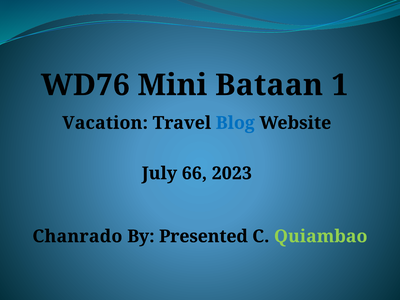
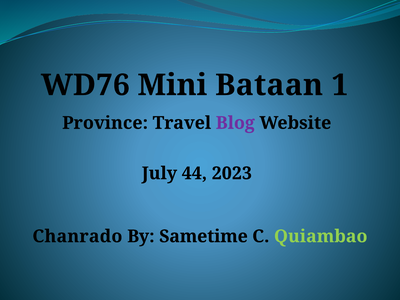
Vacation: Vacation -> Province (105, 123)
Blog colour: blue -> purple (235, 123)
66: 66 -> 44 (194, 173)
Presented: Presented -> Sametime (203, 236)
